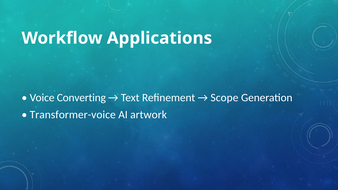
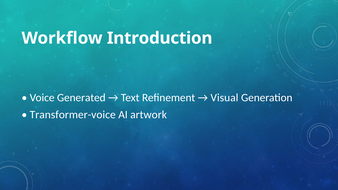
Applications: Applications -> Introduction (160, 38)
Converting: Converting -> Generated (81, 98)
Scope: Scope -> Visual (224, 98)
